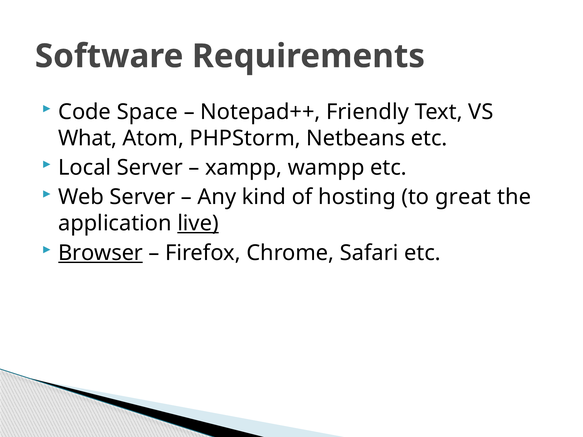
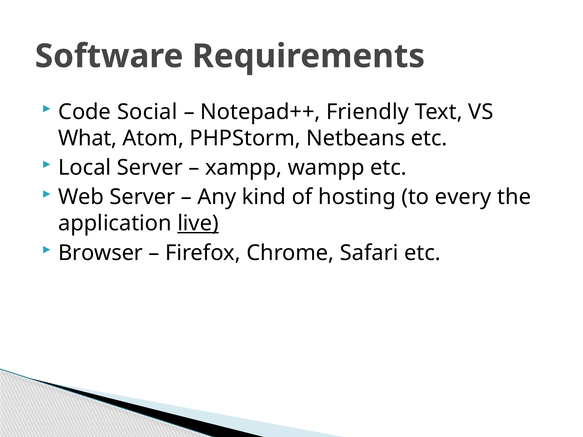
Space: Space -> Social (147, 112)
great: great -> every (463, 197)
Browser underline: present -> none (101, 253)
